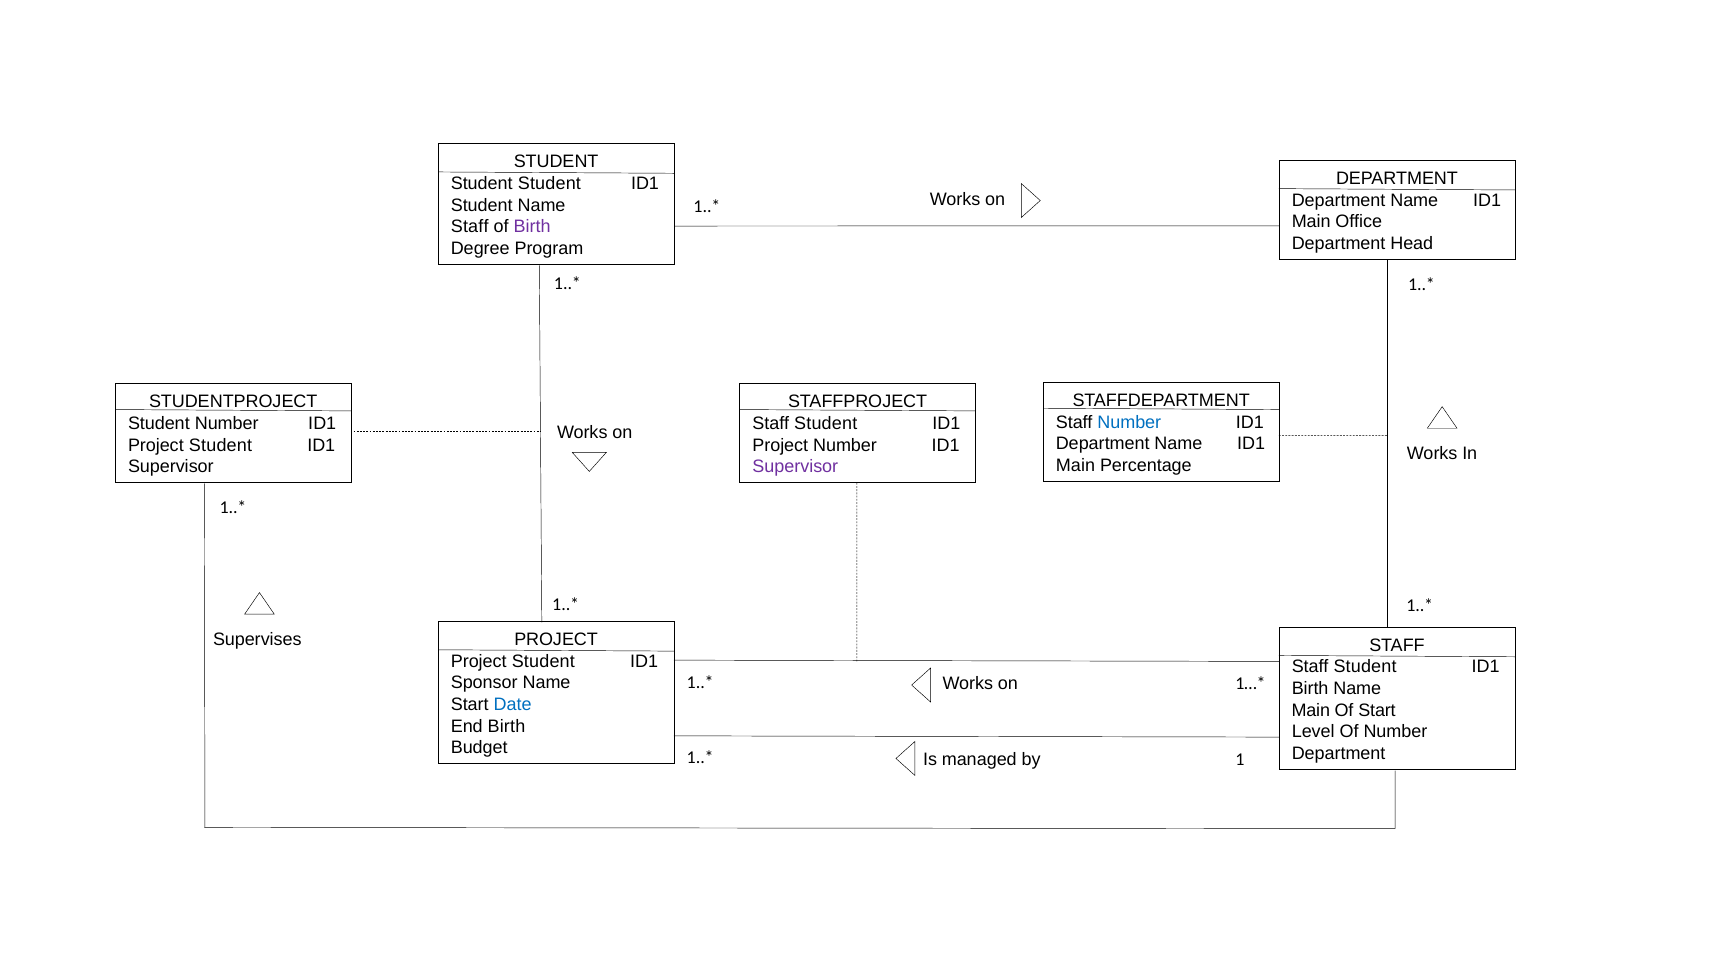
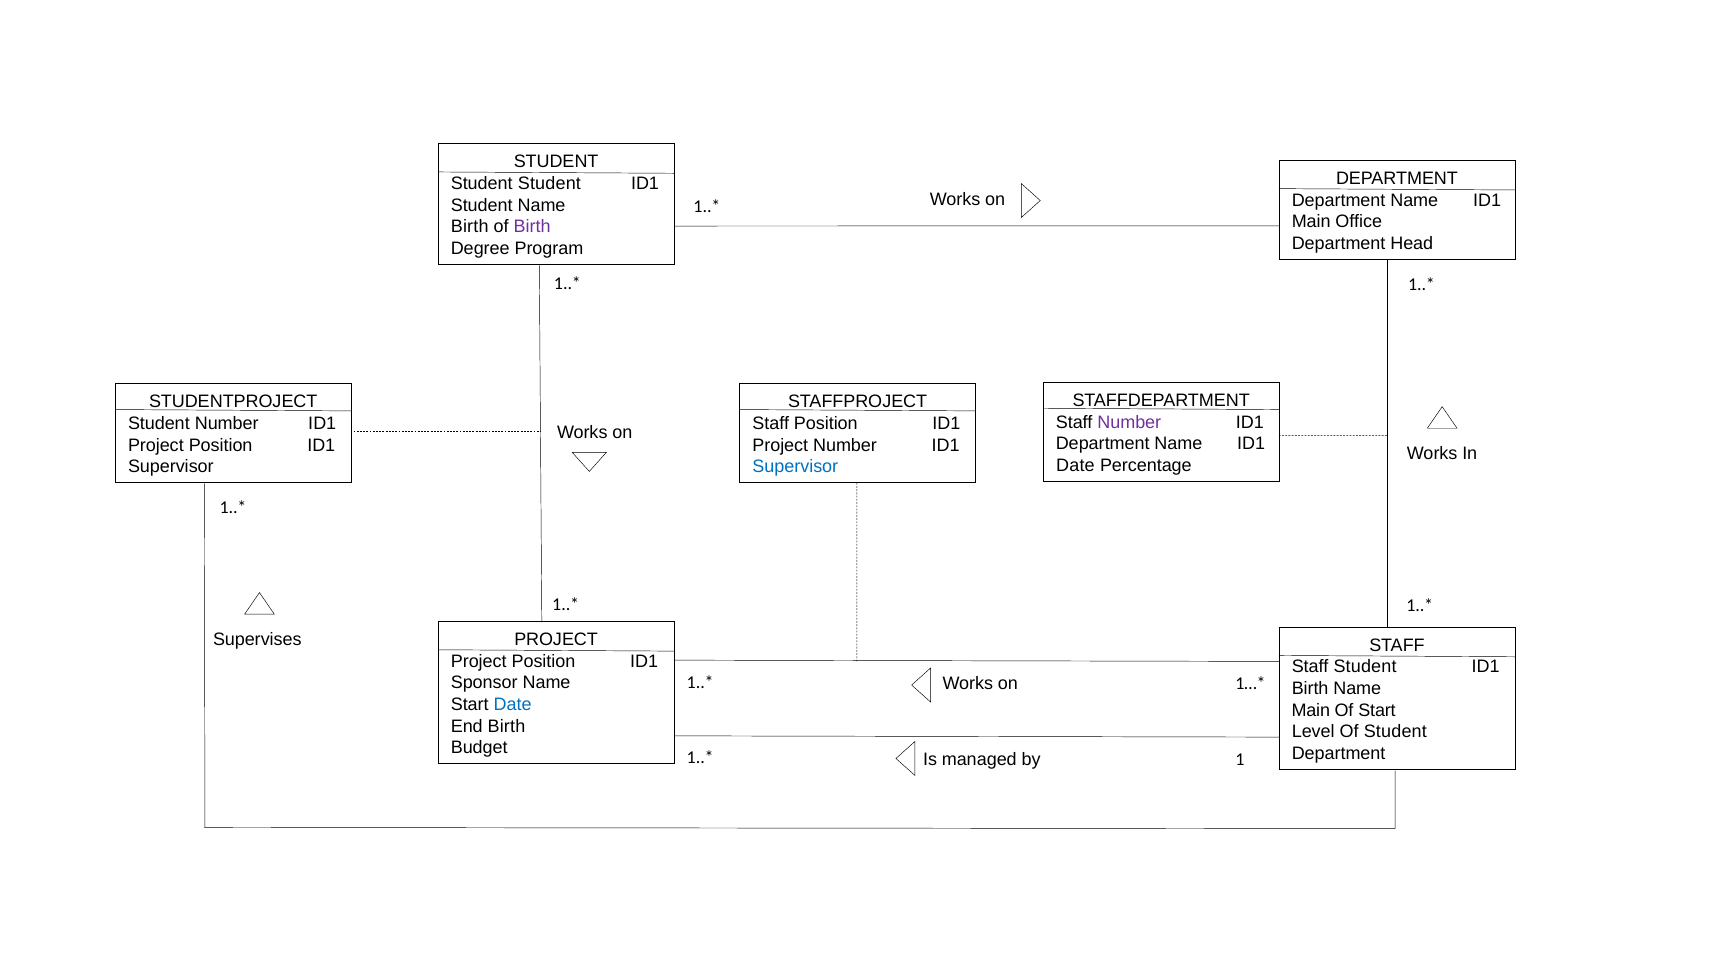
Staff: Staff -> Birth (470, 227)
Number colour: blue -> purple (1129, 422)
Student: Student -> Position (826, 424)
Student: Student -> Position (221, 445)
Main: Main -> Date (1075, 465)
Supervisor colour: purple -> blue (795, 467)
Student: Student -> Position (543, 661)
Of Number: Number -> Student (1395, 732)
